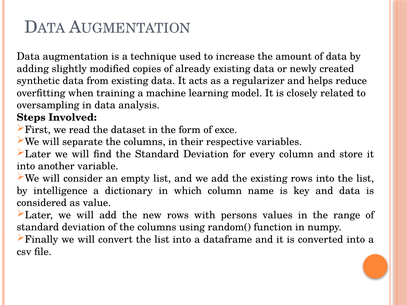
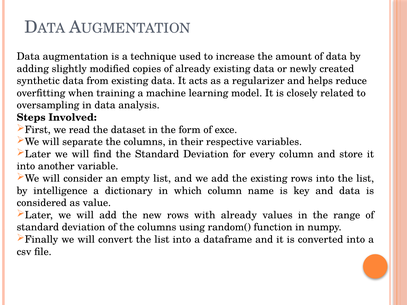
with persons: persons -> already (239, 215)
